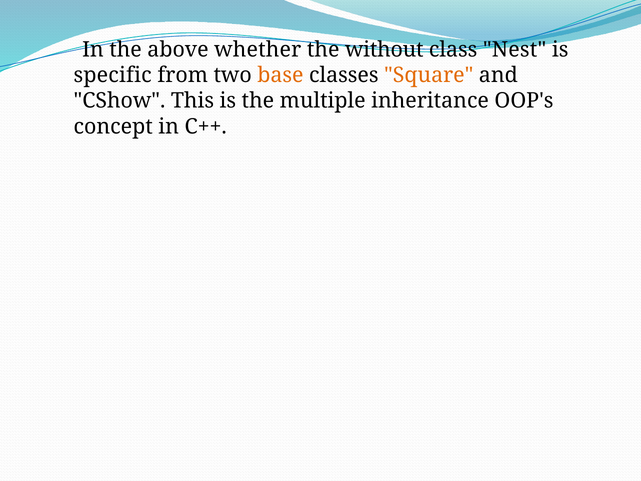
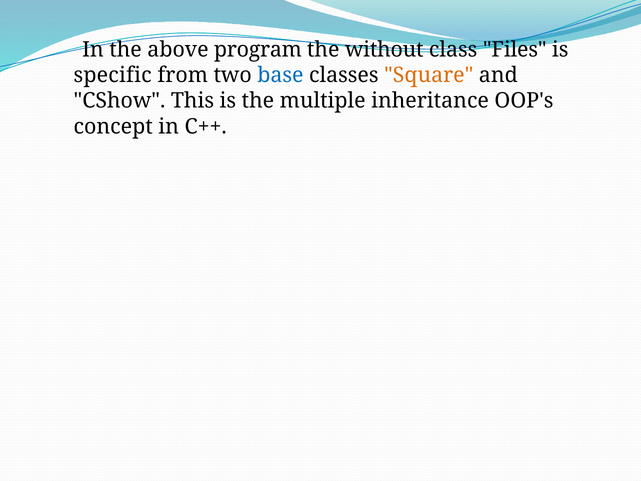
whether: whether -> program (258, 50)
Nest: Nest -> Files (515, 50)
base colour: orange -> blue (280, 75)
